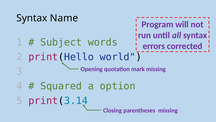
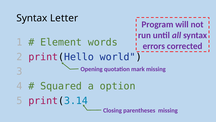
Name: Name -> Letter (64, 18)
Subject: Subject -> Element (61, 42)
